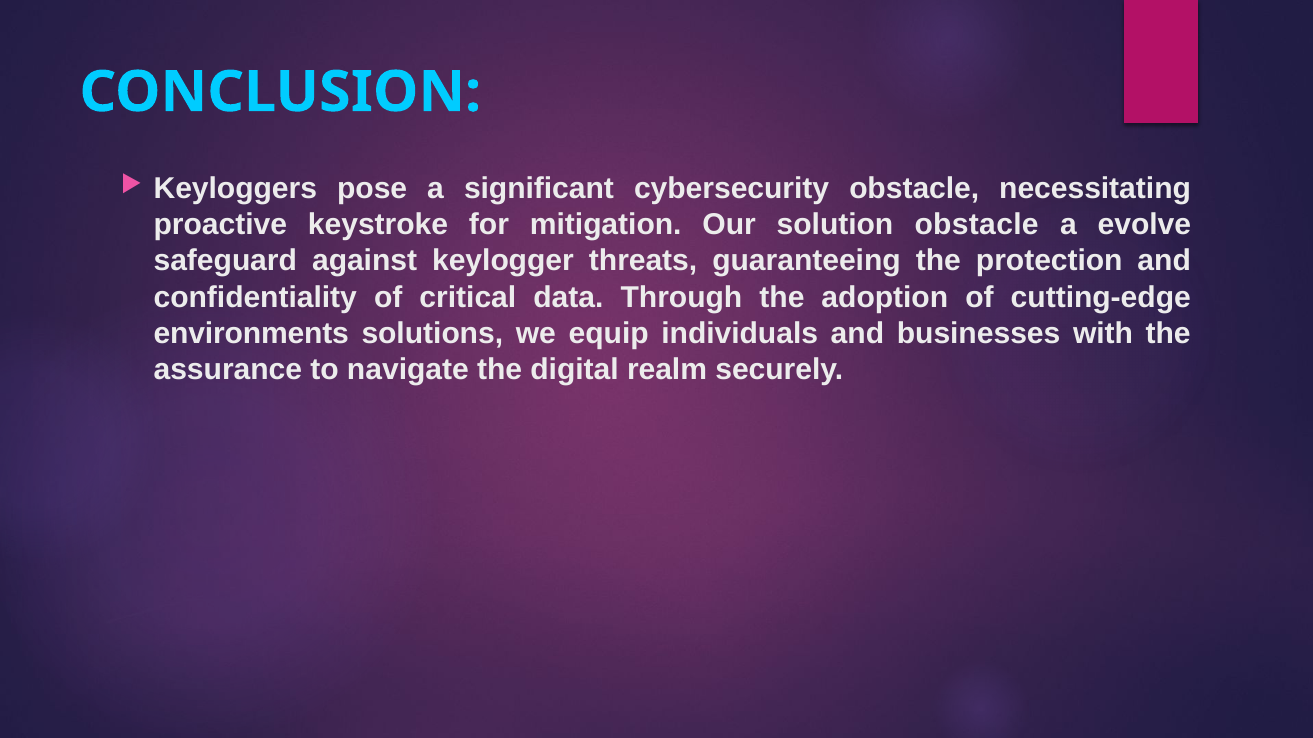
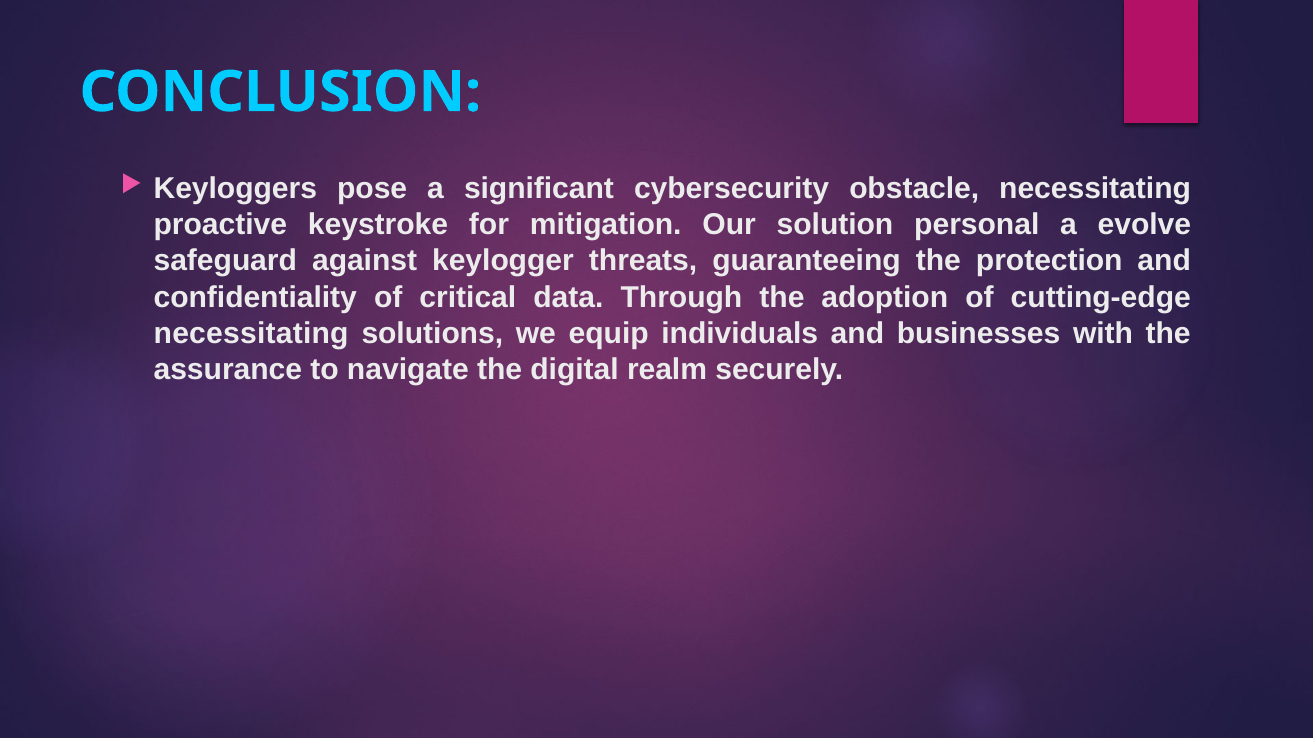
solution obstacle: obstacle -> personal (977, 225)
environments: environments -> necessitating (251, 333)
